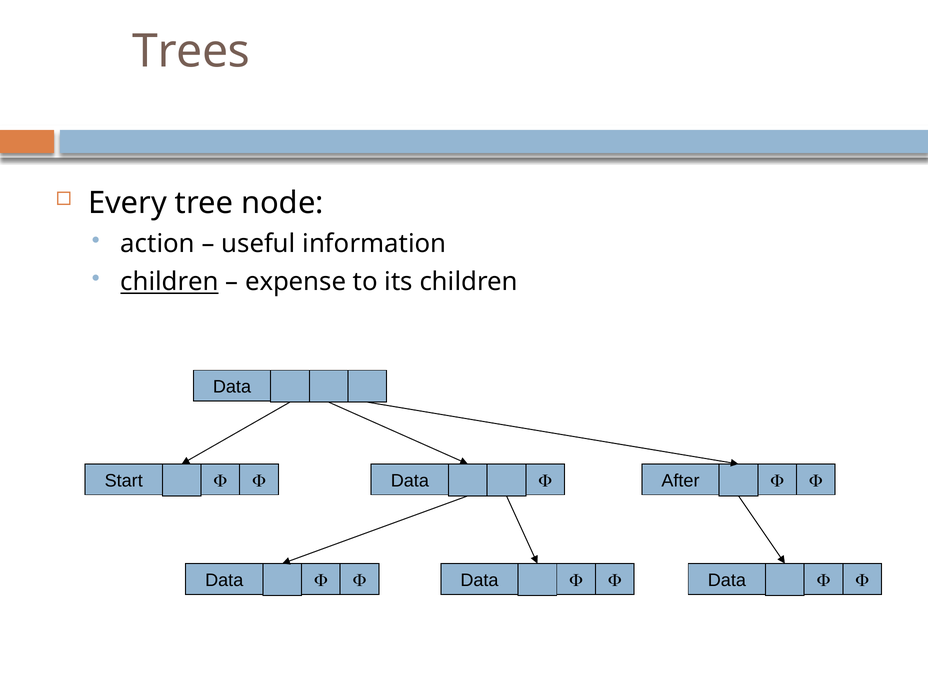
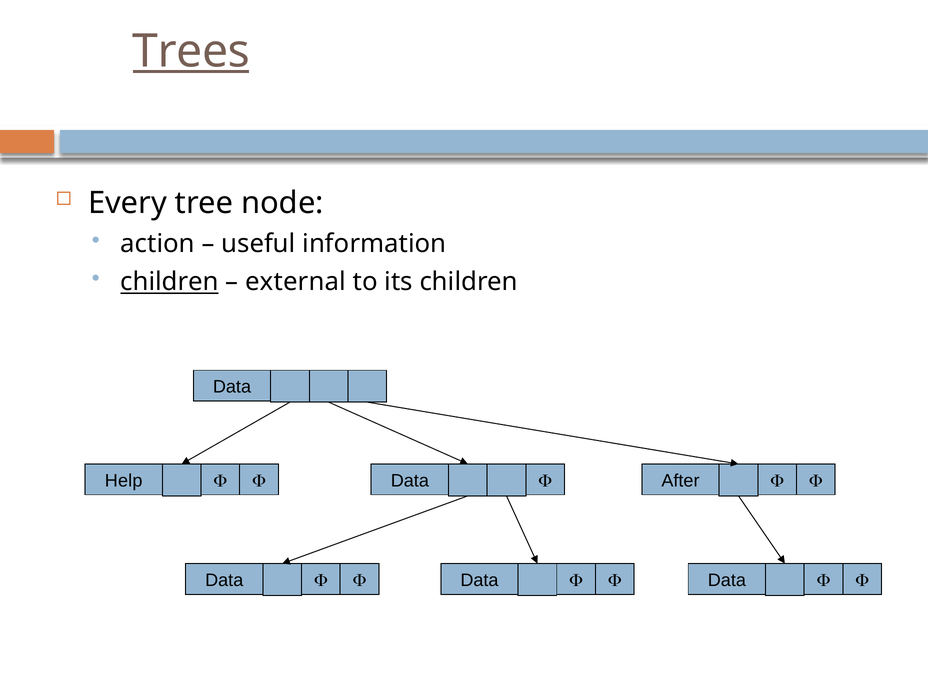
Trees underline: none -> present (191, 52)
expense: expense -> external (295, 282)
Start: Start -> Help (124, 481)
